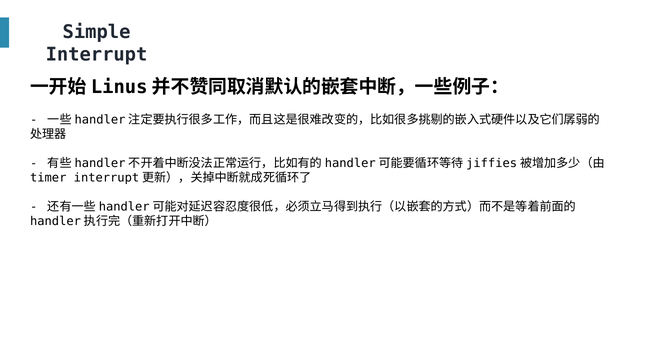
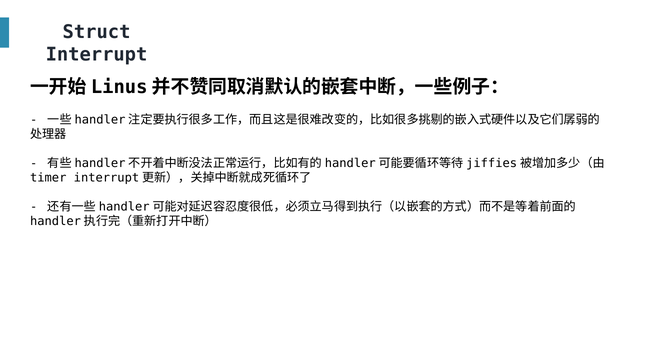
Simple: Simple -> Struct (97, 32)
